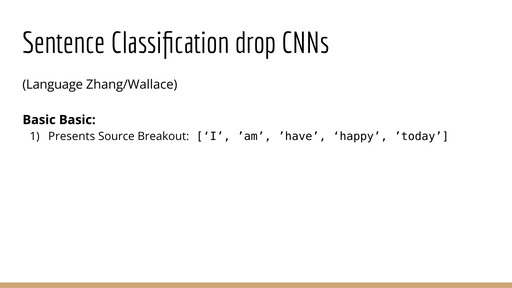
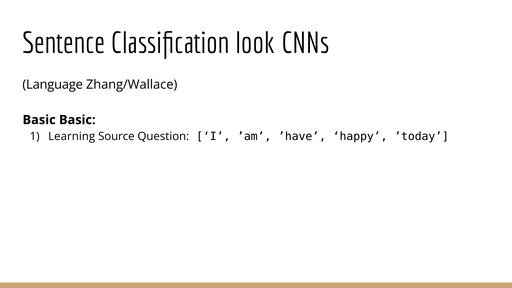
drop: drop -> look (255, 43)
Presents: Presents -> Learning (72, 136)
Breakout: Breakout -> Question (163, 136)
